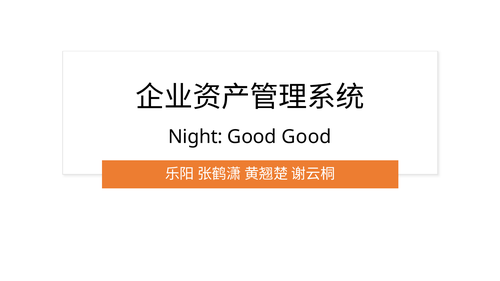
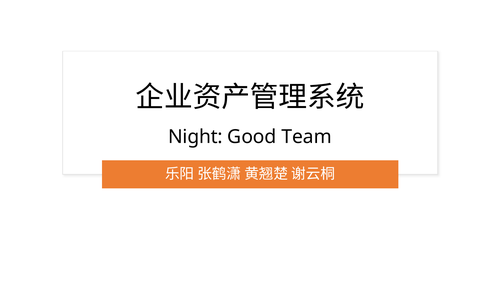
Good Good: Good -> Team (307, 137)
